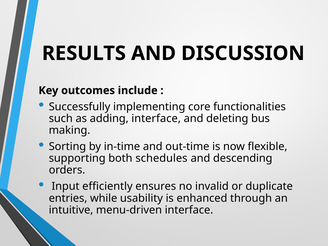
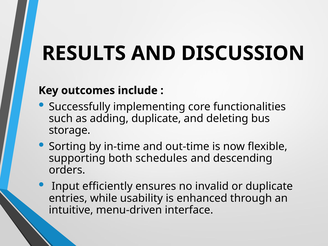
adding interface: interface -> duplicate (156, 119)
making: making -> storage (70, 130)
